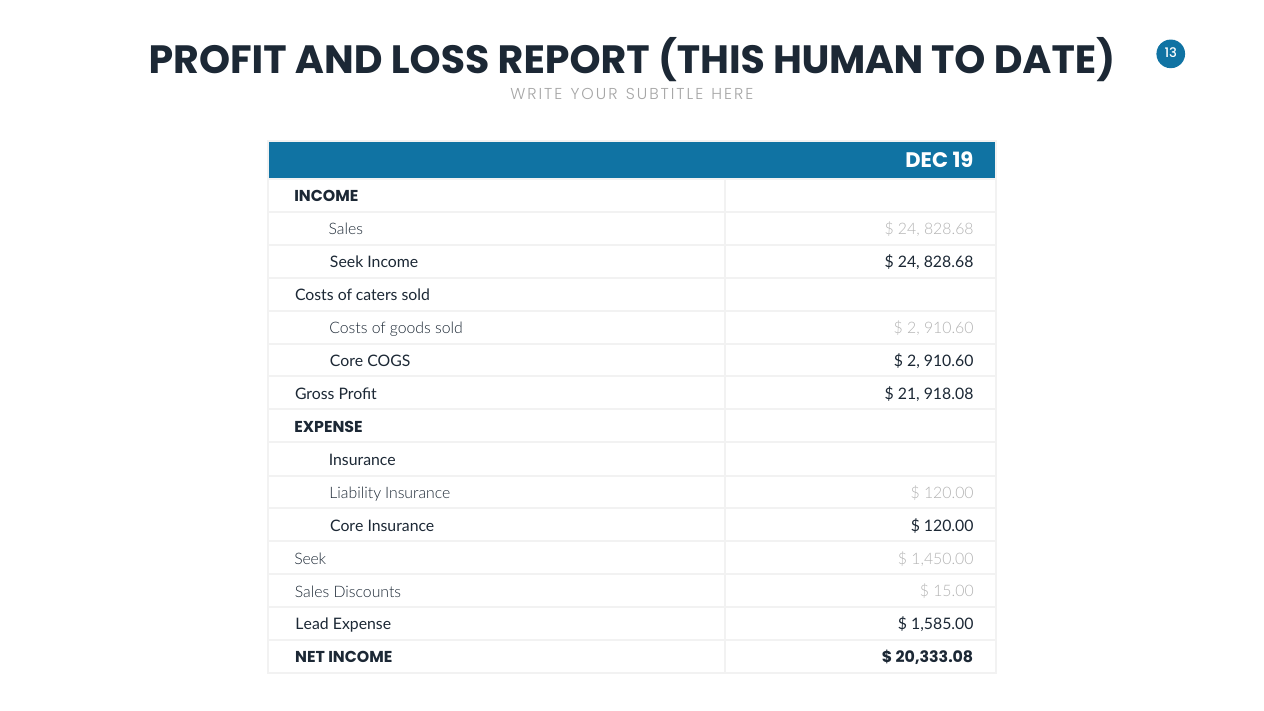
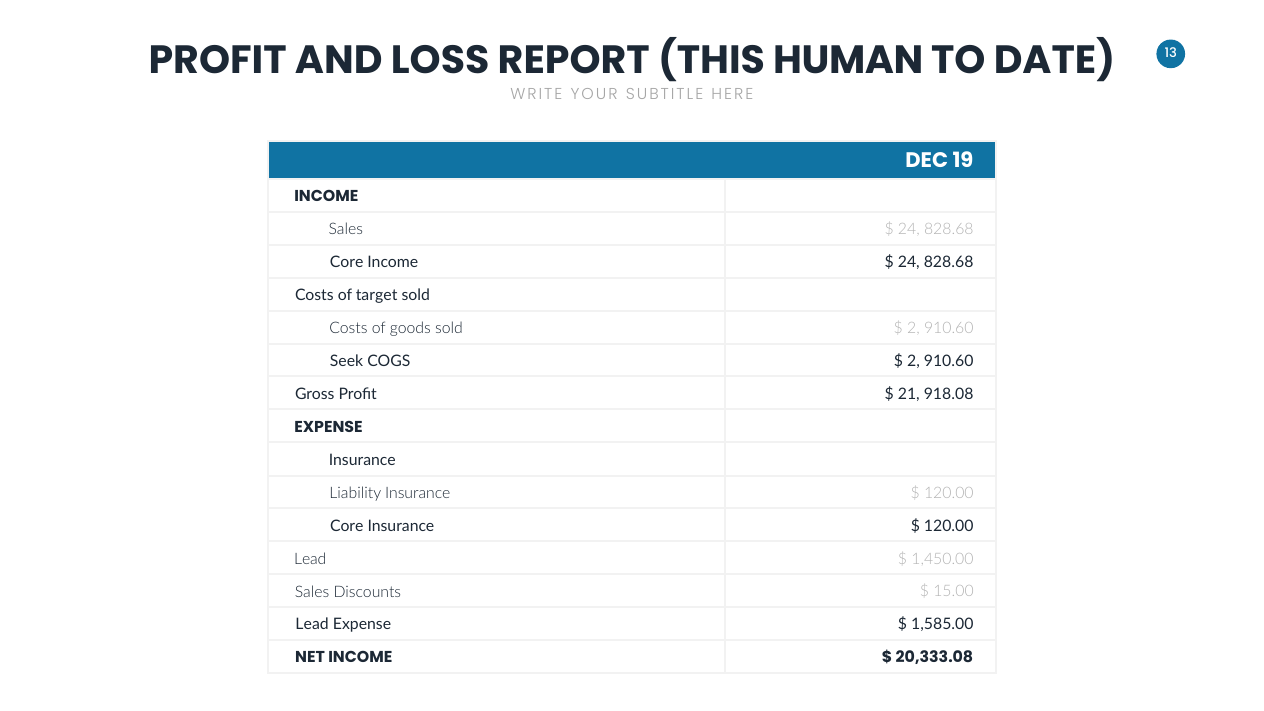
Seek: Seek -> Core (347, 263)
caters: caters -> target (377, 295)
Core: Core -> Seek (347, 361)
Seek: Seek -> Lead (310, 559)
